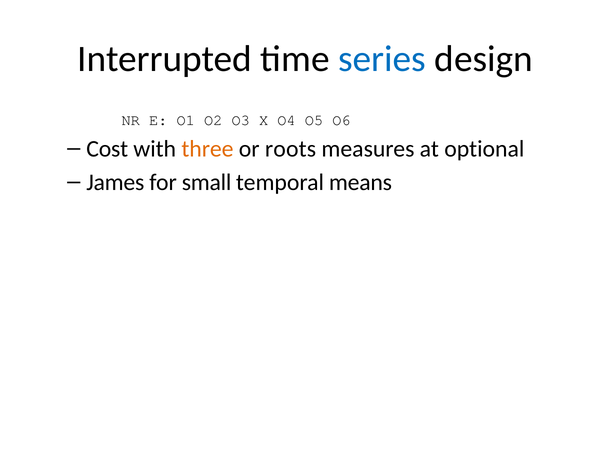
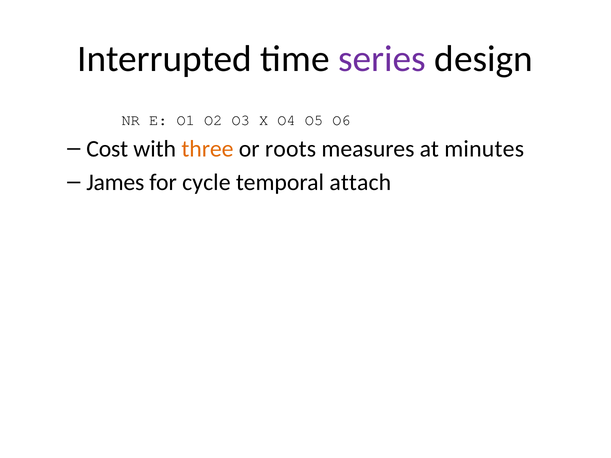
series colour: blue -> purple (382, 59)
optional: optional -> minutes (484, 149)
small: small -> cycle (206, 182)
means: means -> attach (360, 182)
